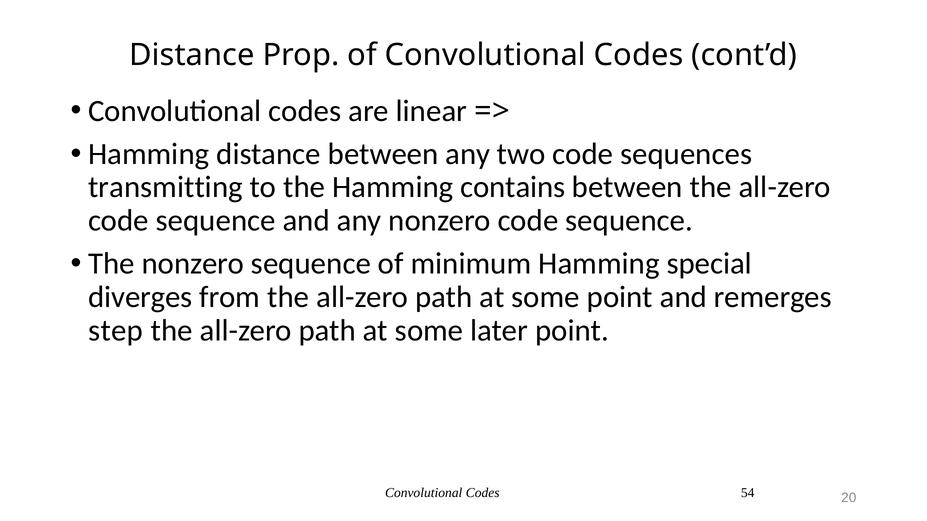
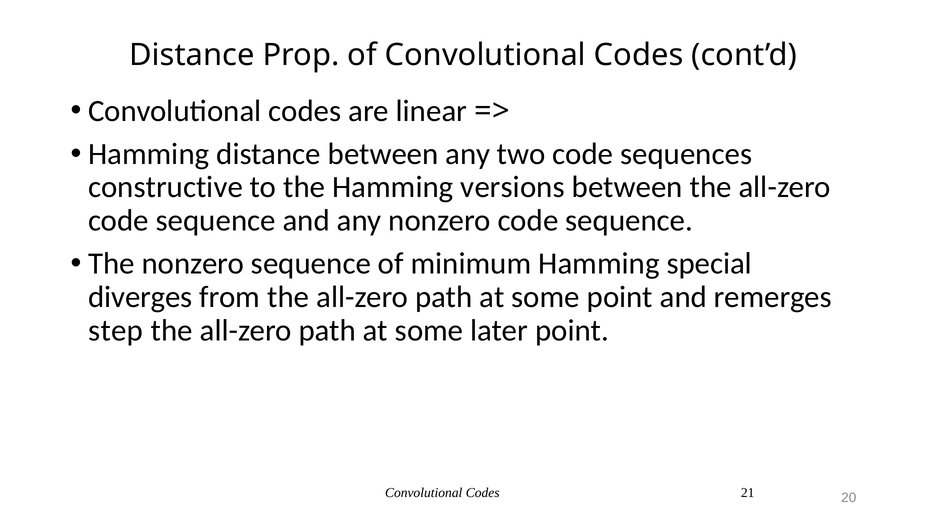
transmitting: transmitting -> constructive (165, 187)
contains: contains -> versions (513, 187)
54: 54 -> 21 (748, 493)
